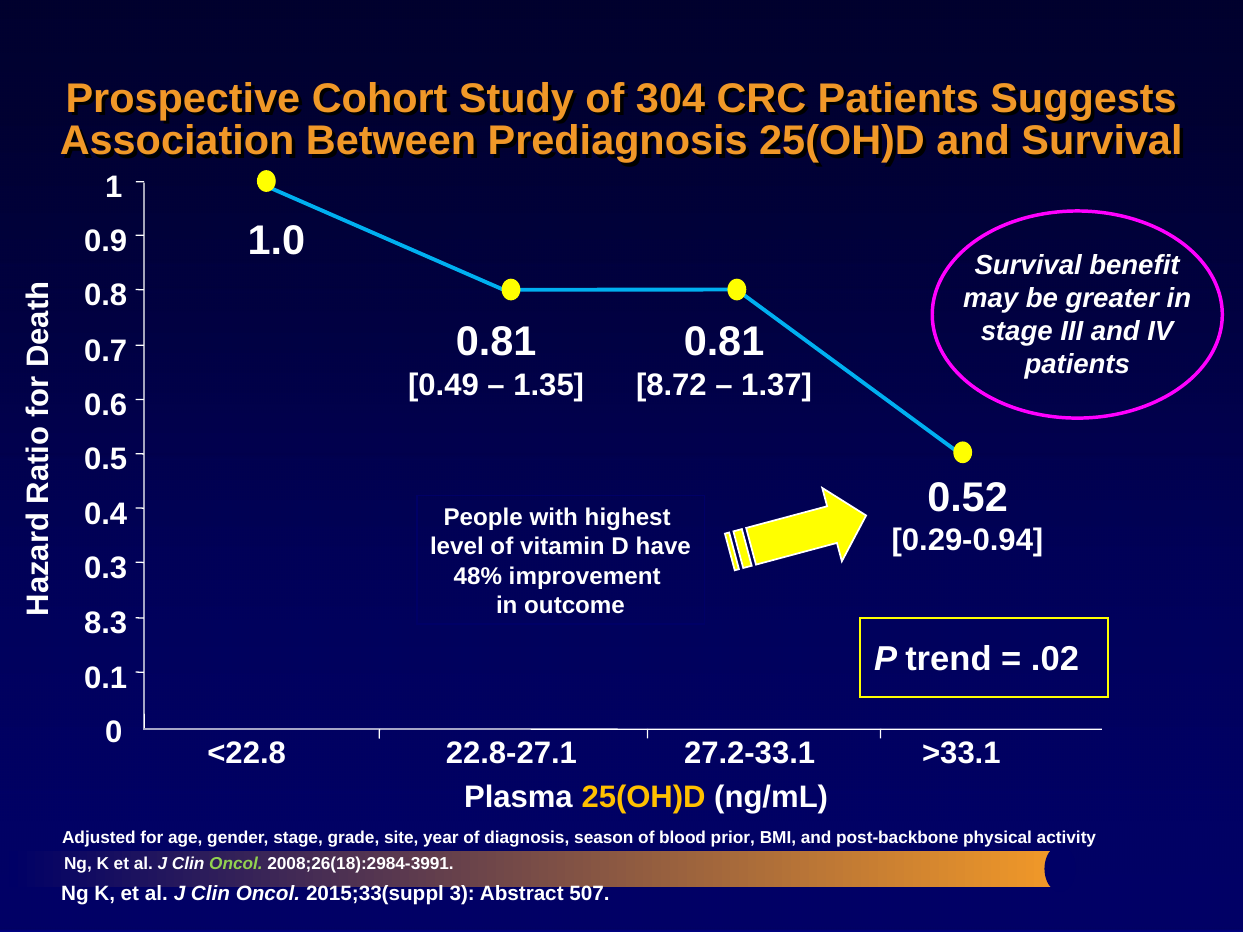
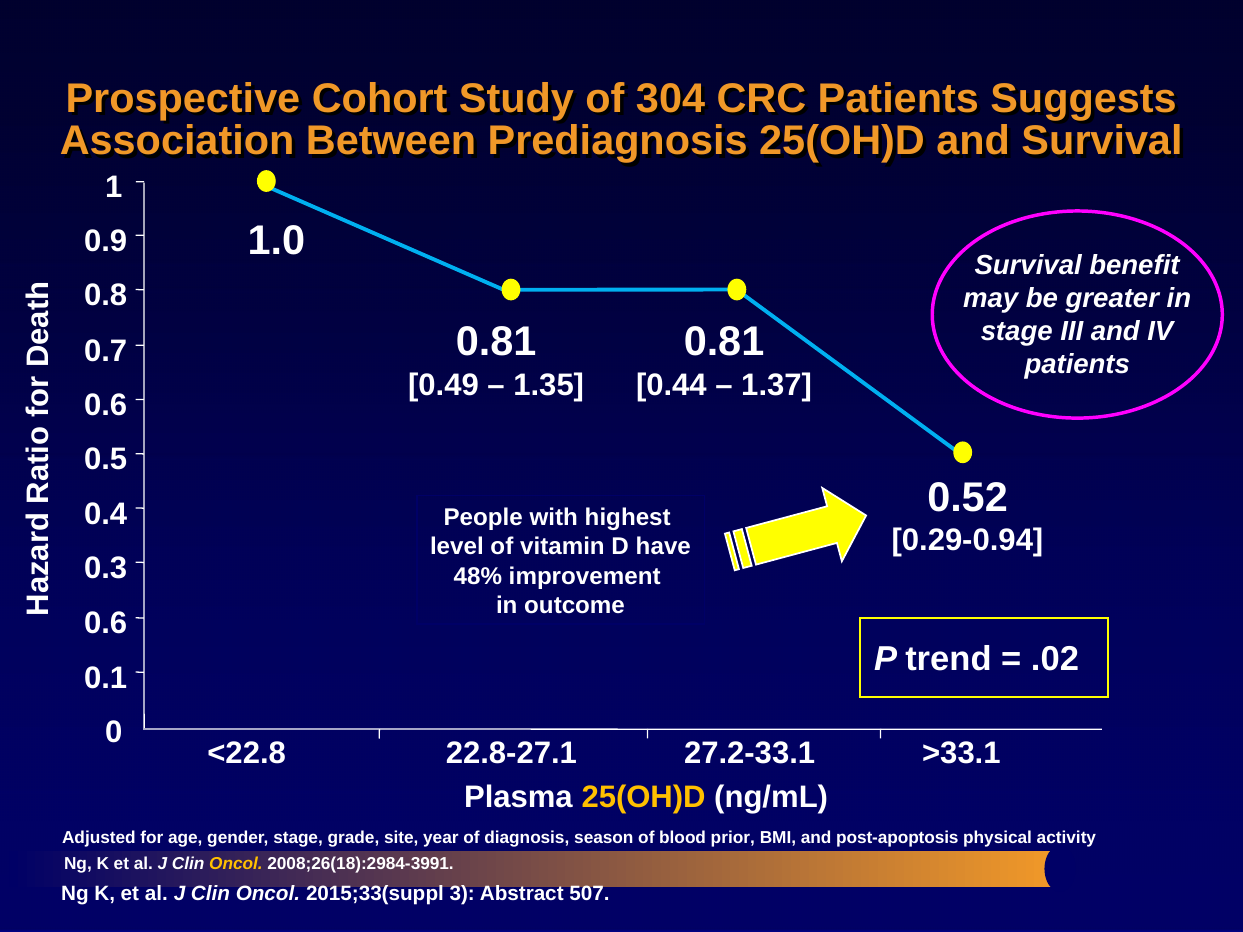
8.72: 8.72 -> 0.44 (671, 385)
8.3: 8.3 -> 0.6 (106, 624)
post-backbone: post-backbone -> post-apoptosis (897, 838)
Oncol colour: light green -> yellow (236, 864)
